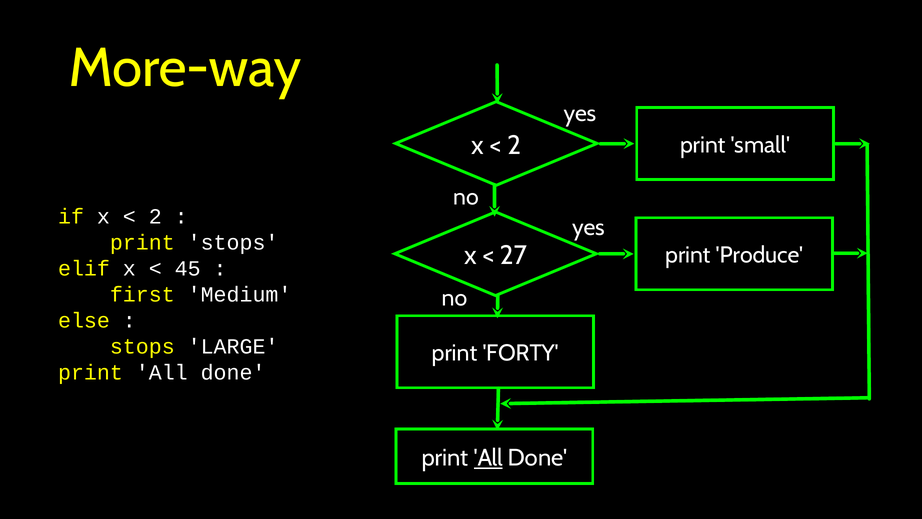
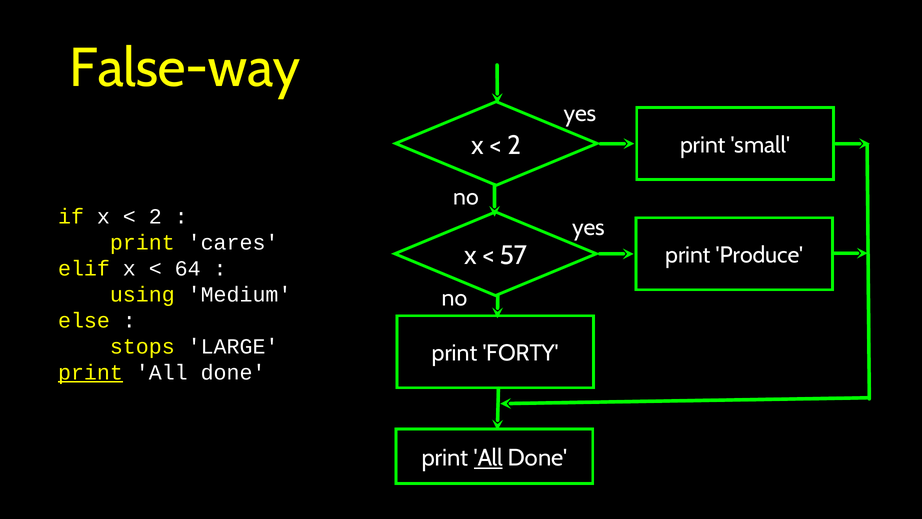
More-way: More-way -> False-way (185, 68)
print stops: stops -> cares (233, 242)
27: 27 -> 57 (513, 255)
45: 45 -> 64 (188, 268)
first: first -> using (142, 294)
print underline: none -> present (90, 372)
